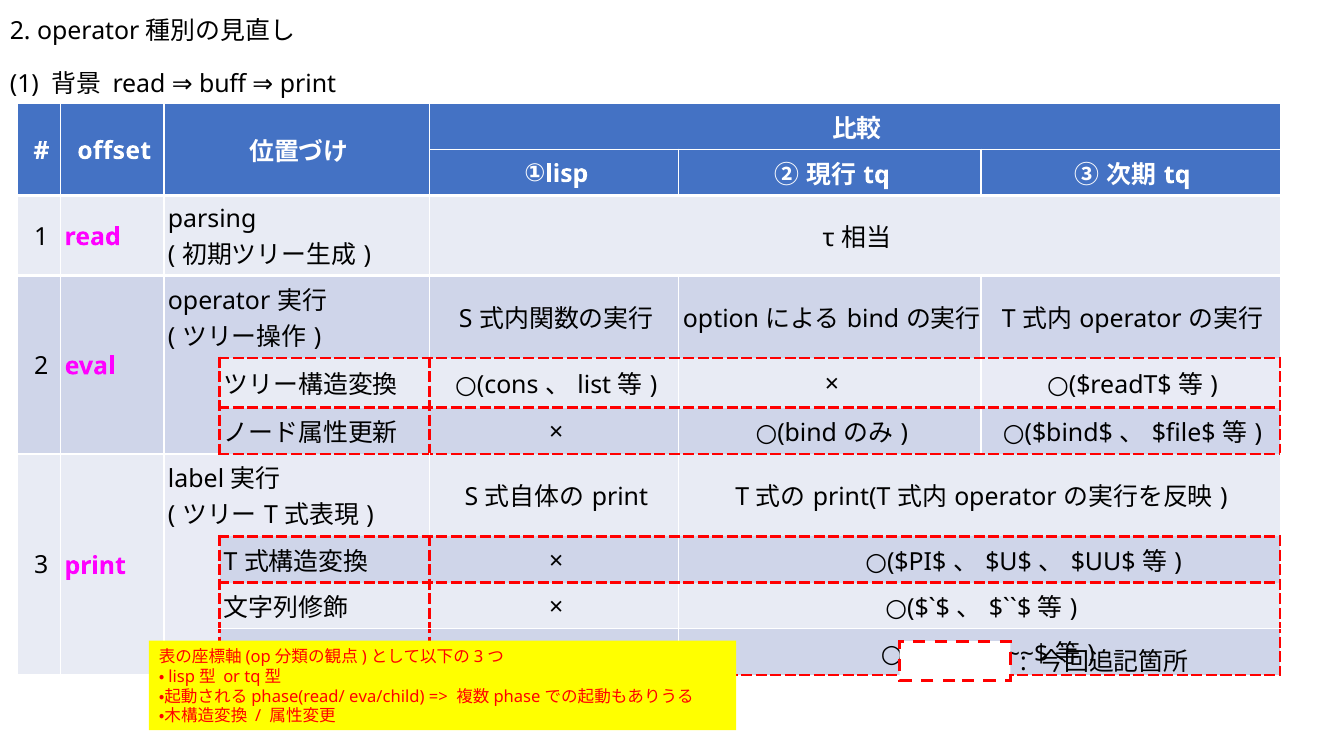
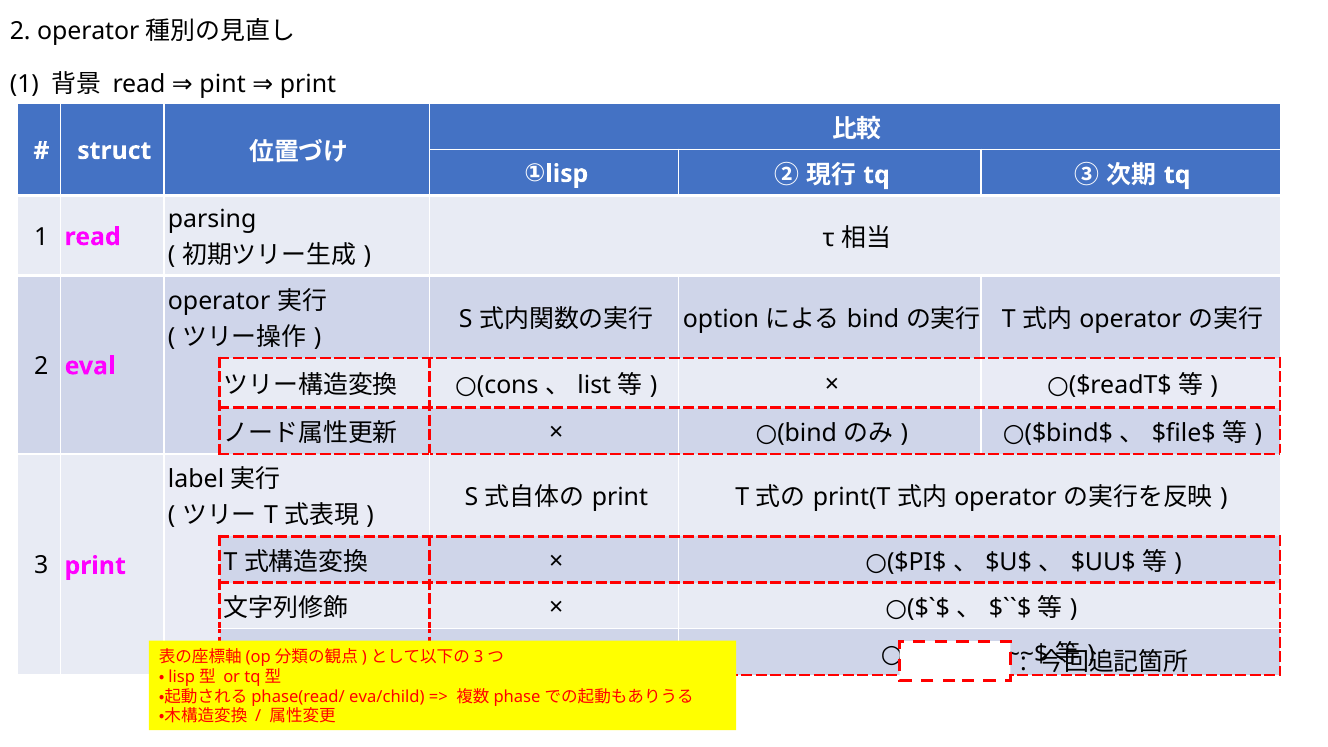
buff: buff -> pint (223, 85)
offset: offset -> struct (114, 151)
